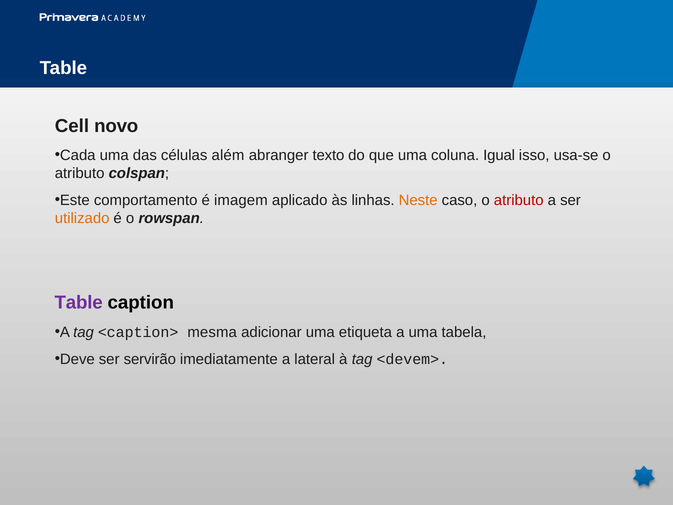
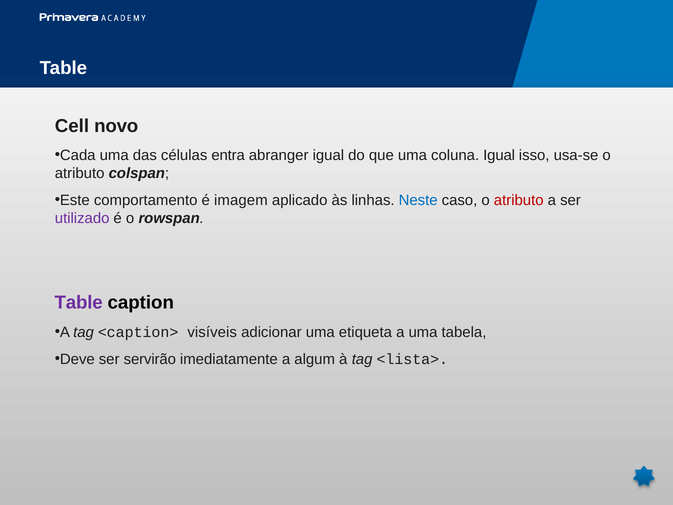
além: além -> entra (228, 155)
abranger texto: texto -> igual (328, 155)
Neste colour: orange -> blue (418, 200)
utilizado colour: orange -> purple (82, 218)
mesma: mesma -> visíveis (212, 332)
lateral: lateral -> algum (315, 359)
<devem>: <devem> -> <lista> (412, 359)
